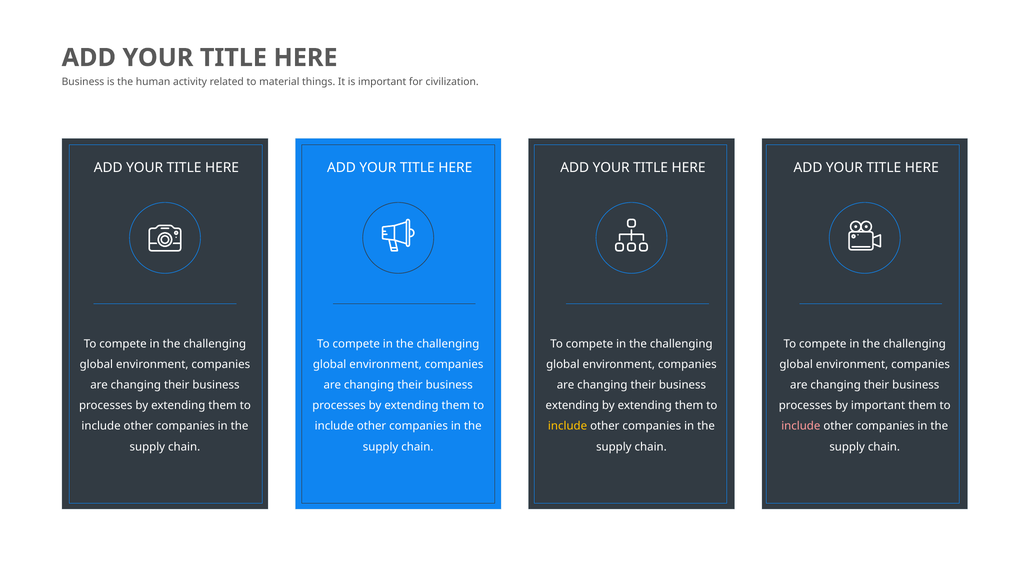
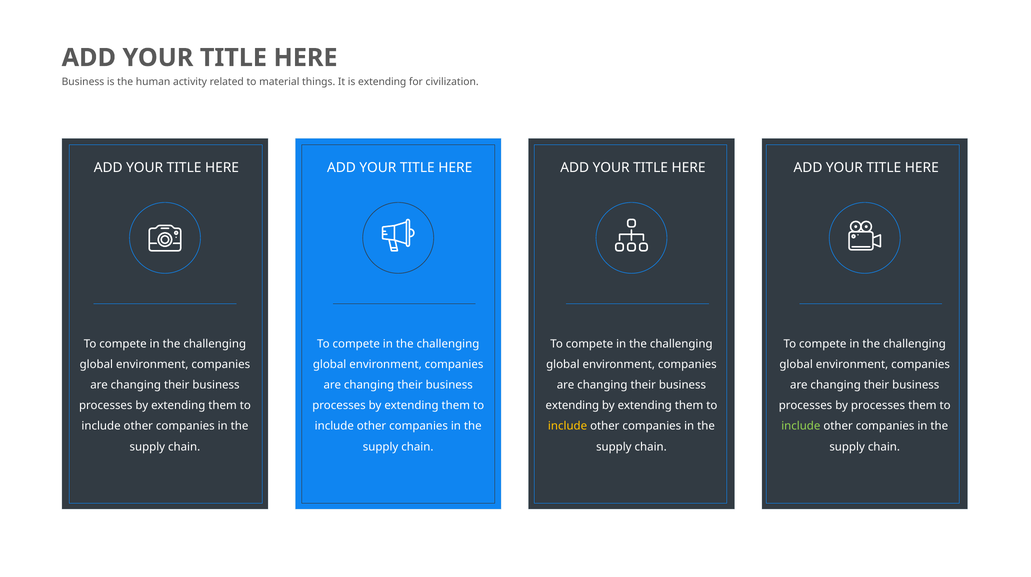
is important: important -> extending (382, 82)
by important: important -> processes (878, 406)
include colour: pink -> light green (801, 426)
